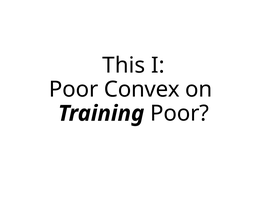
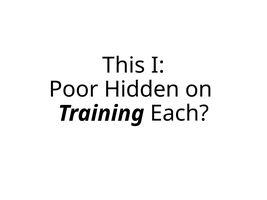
Convex: Convex -> Hidden (142, 90)
Training Poor: Poor -> Each (180, 114)
